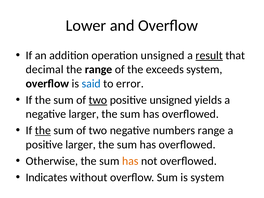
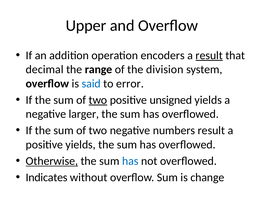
Lower: Lower -> Upper (86, 26)
operation unsigned: unsigned -> encoders (163, 55)
exceeds: exceeds -> division (165, 69)
the underline: present -> none (43, 130)
numbers range: range -> result (211, 130)
positive larger: larger -> yields (81, 145)
Otherwise underline: none -> present (52, 161)
has colour: orange -> blue (130, 161)
is system: system -> change (207, 177)
